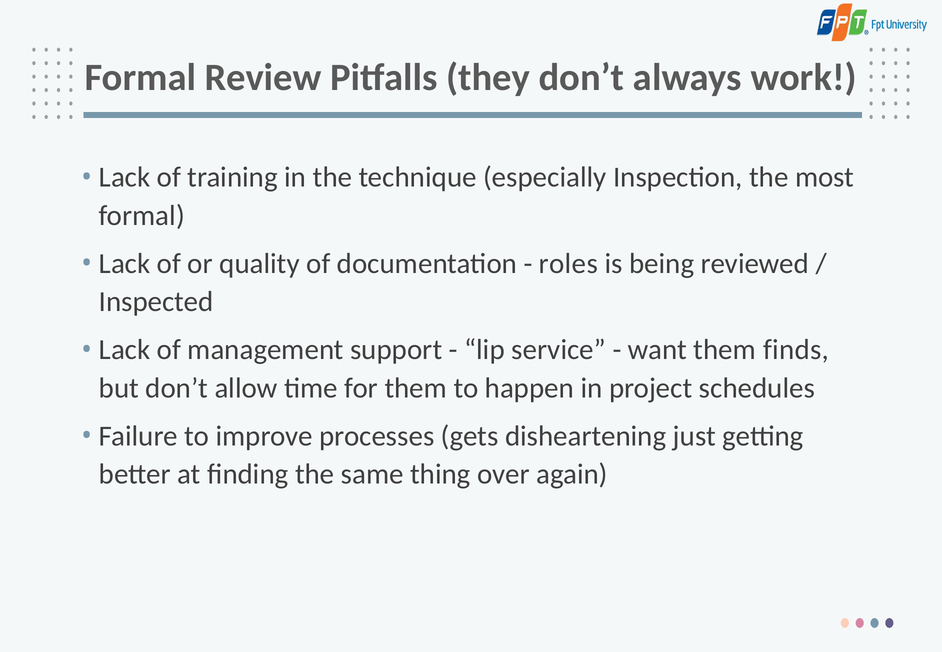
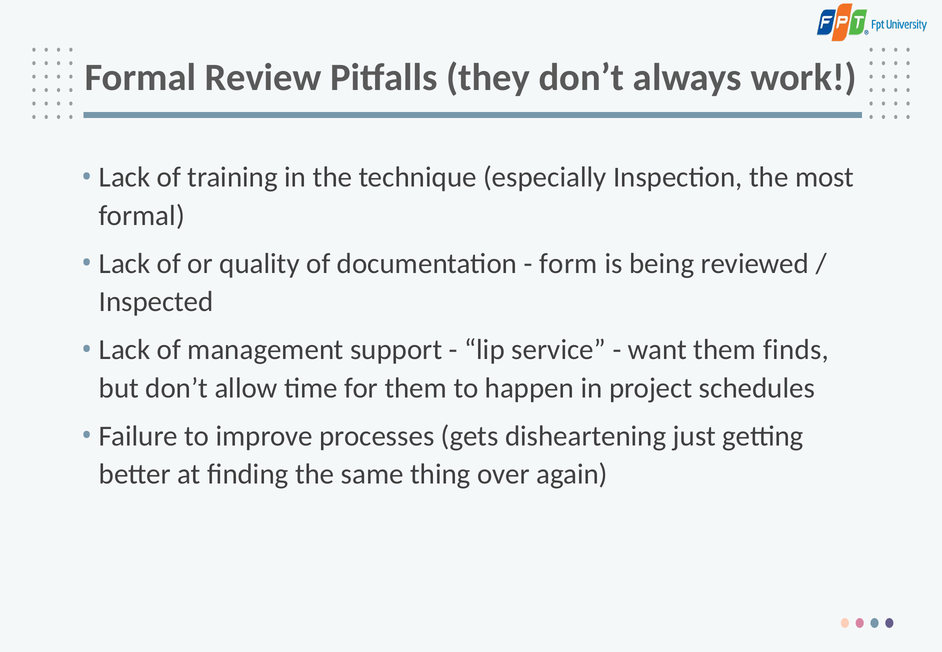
roles: roles -> form (568, 264)
